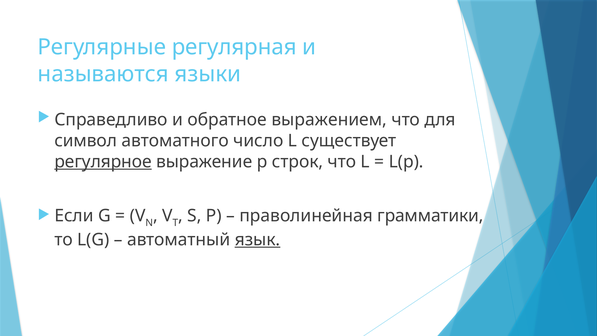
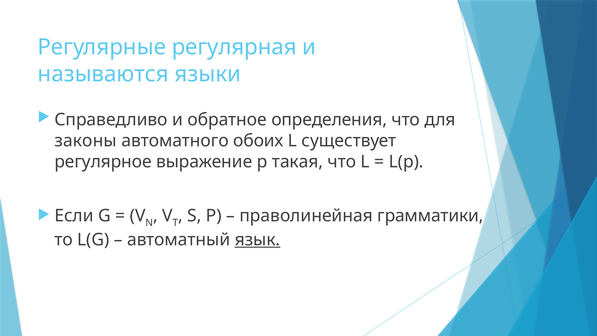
выражением: выражением -> определения (329, 120)
символ: символ -> законы (86, 141)
число: число -> обоих (258, 141)
регулярное underline: present -> none (103, 162)
строк: строк -> такая (298, 162)
